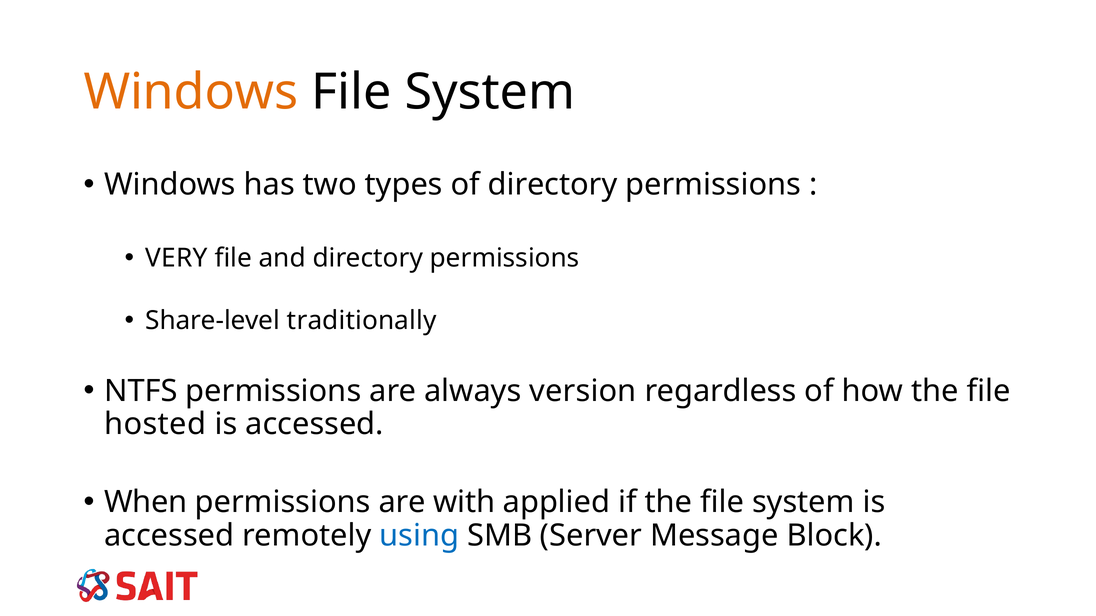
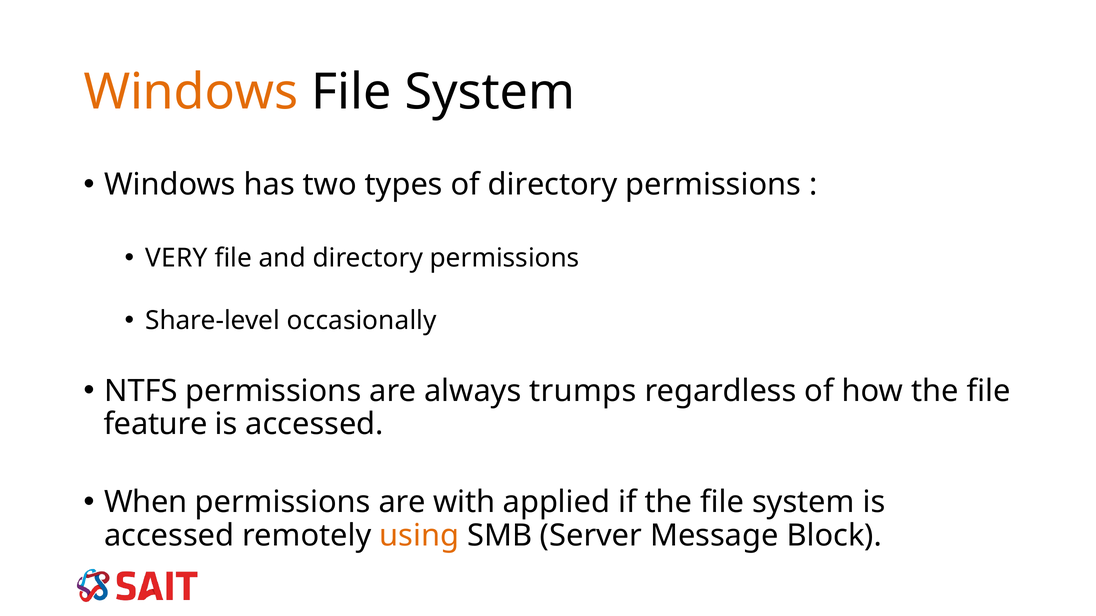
traditionally: traditionally -> occasionally (362, 321)
version: version -> trumps (583, 391)
hosted: hosted -> feature (156, 425)
using colour: blue -> orange (419, 536)
